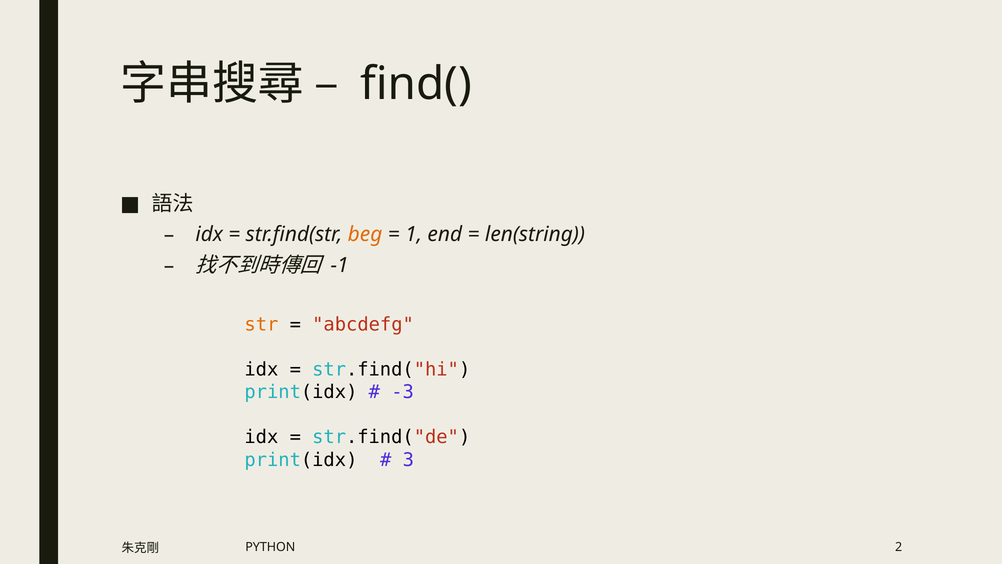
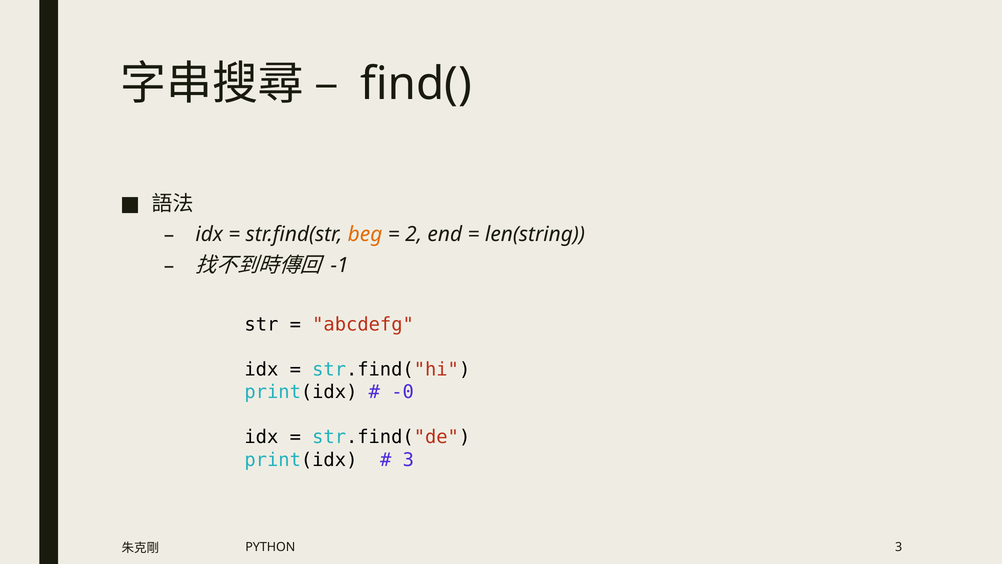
1: 1 -> 2 (414, 234)
str colour: orange -> black (261, 324)
-3: -3 -> -0 (403, 392)
PYTHON 2: 2 -> 3 (899, 547)
